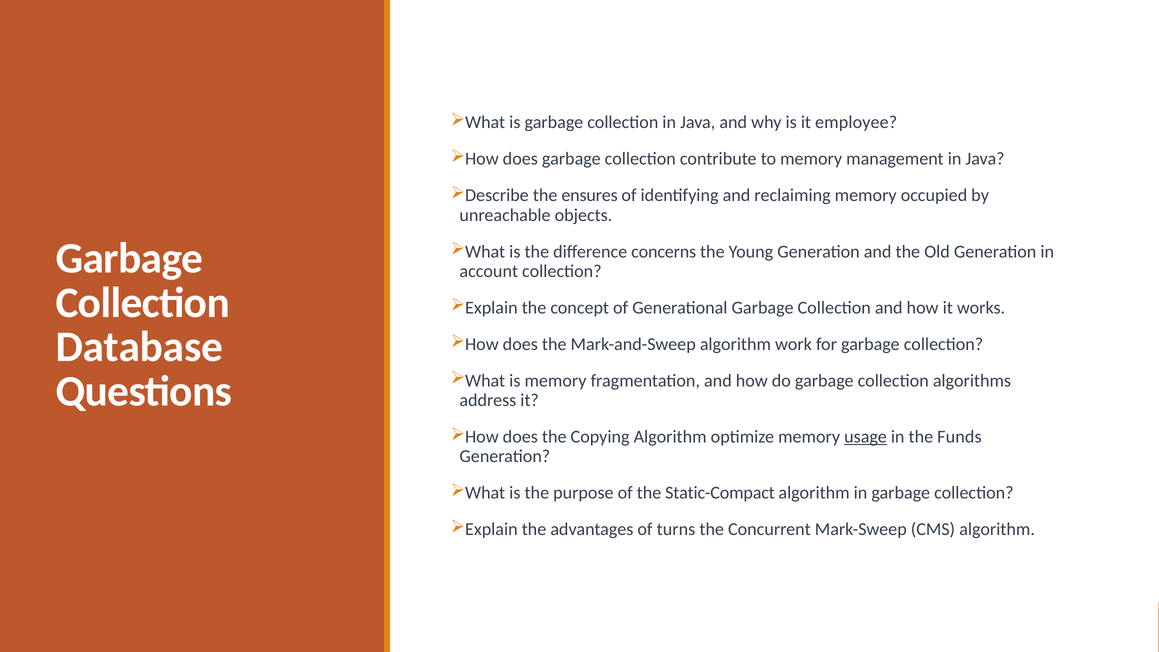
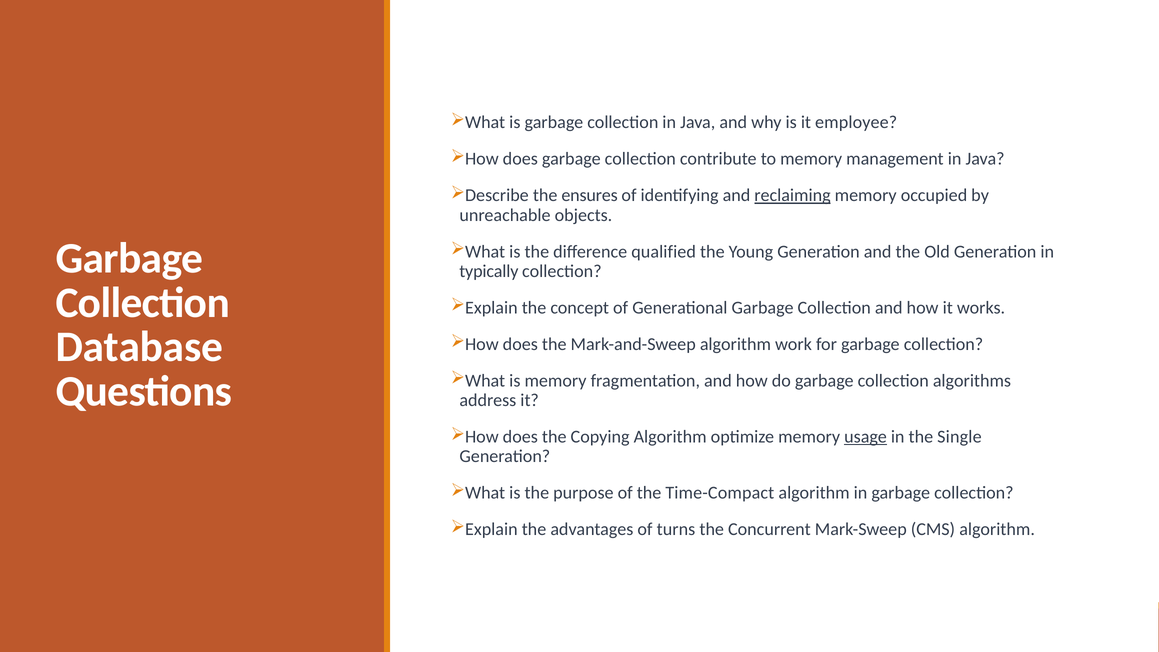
reclaiming underline: none -> present (792, 195)
concerns: concerns -> qualified (664, 252)
account: account -> typically (489, 271)
Funds: Funds -> Single (959, 437)
Static-Compact: Static-Compact -> Time-Compact (720, 493)
